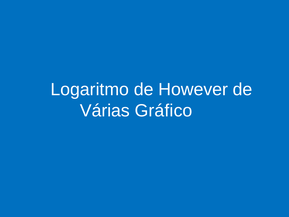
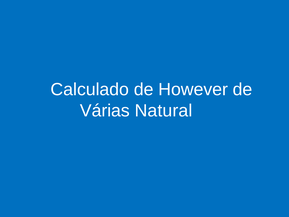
Logaritmo: Logaritmo -> Calculado (90, 89)
Gráfico: Gráfico -> Natural (164, 110)
